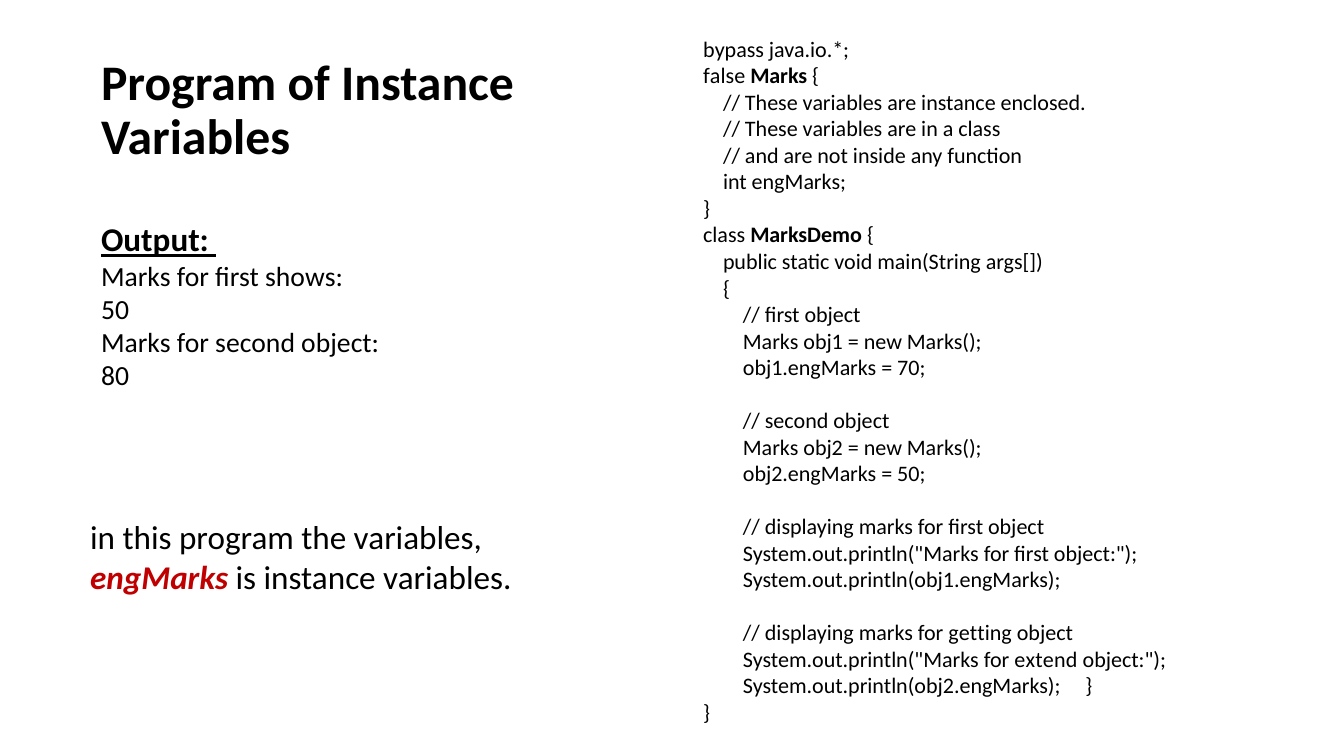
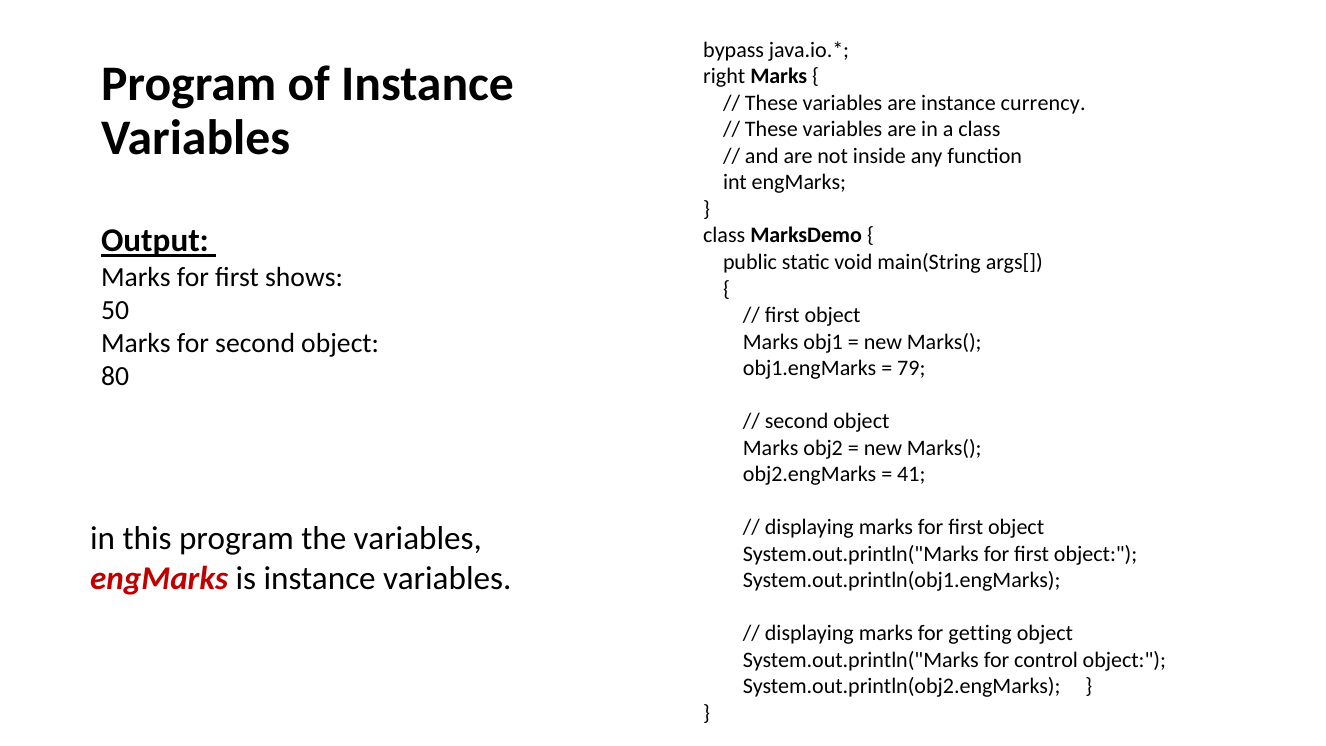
false: false -> right (724, 77)
enclosed: enclosed -> currency (1043, 103)
70: 70 -> 79 (911, 368)
50: 50 -> 41 (911, 474)
extend: extend -> control (1046, 660)
